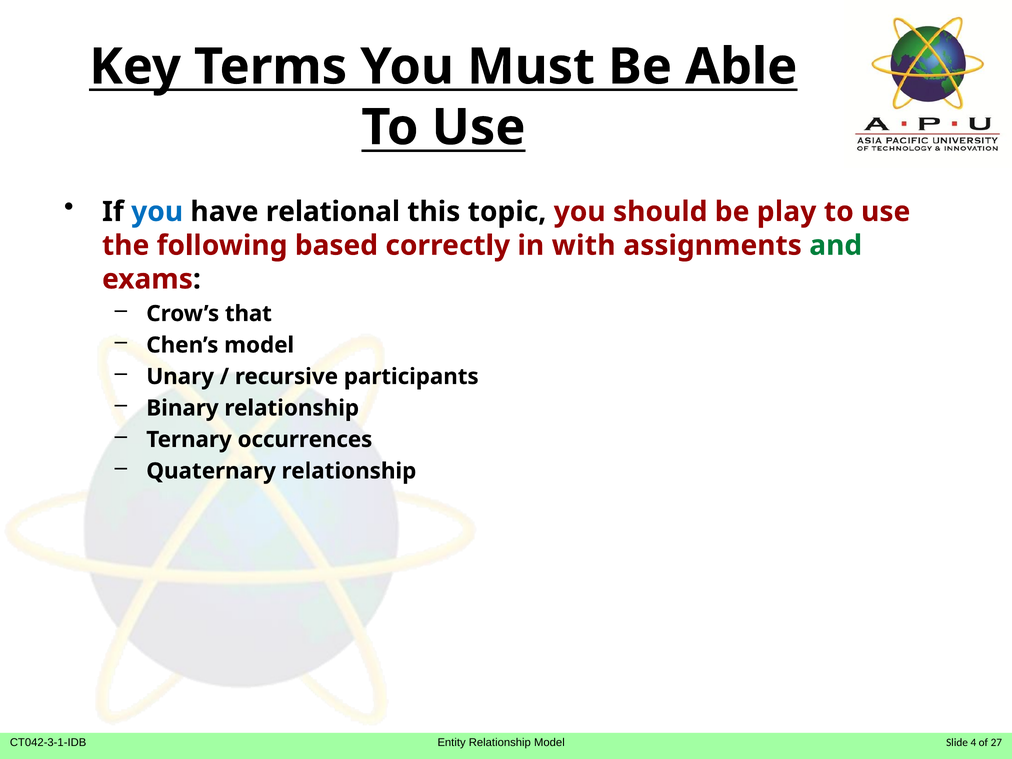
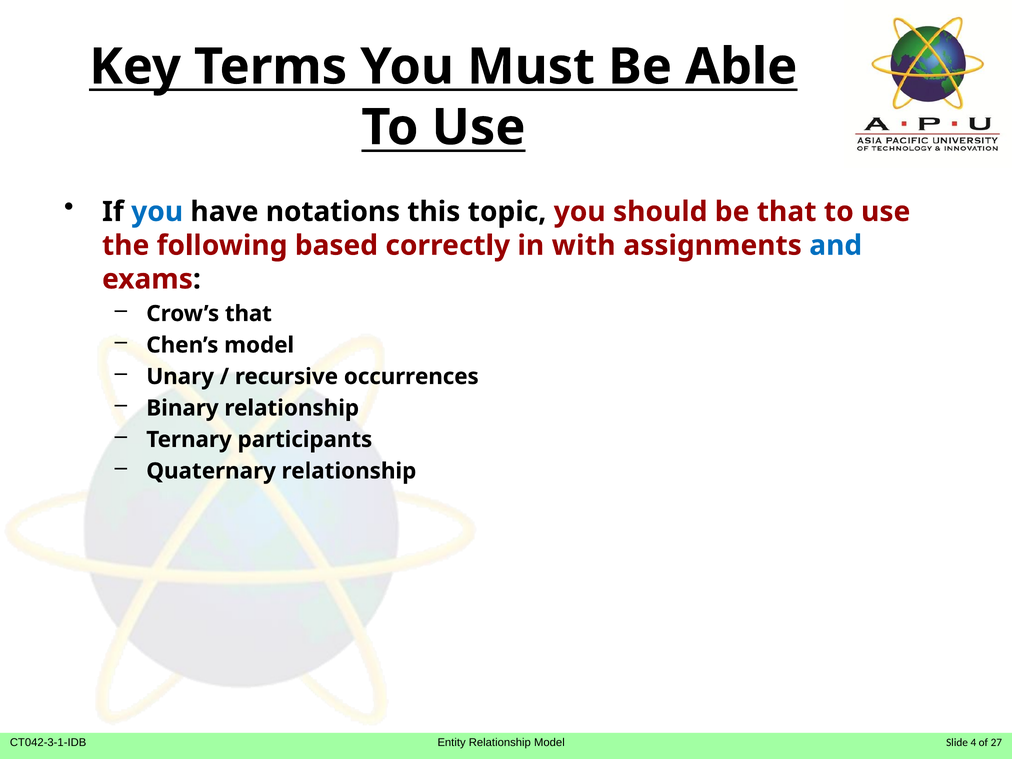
relational: relational -> notations (333, 212)
be play: play -> that (787, 212)
and colour: green -> blue (836, 245)
participants: participants -> occurrences (411, 377)
occurrences: occurrences -> participants (305, 440)
